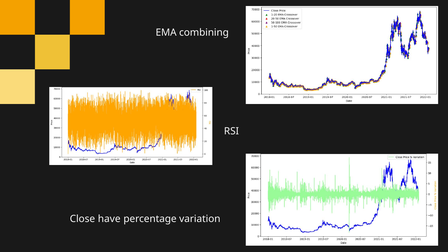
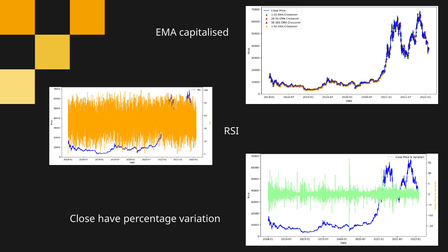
combining: combining -> capitalised (204, 33)
